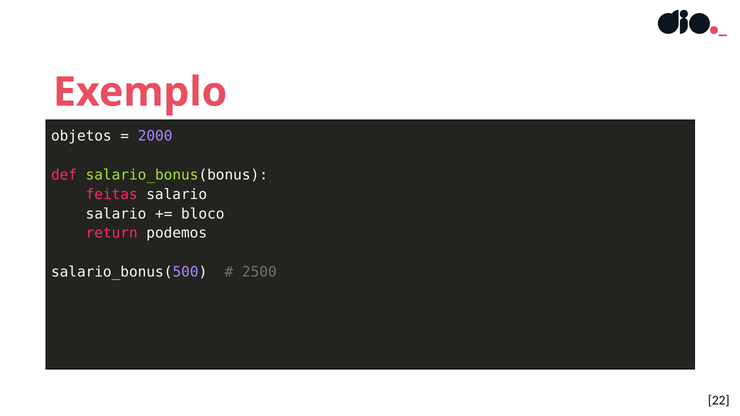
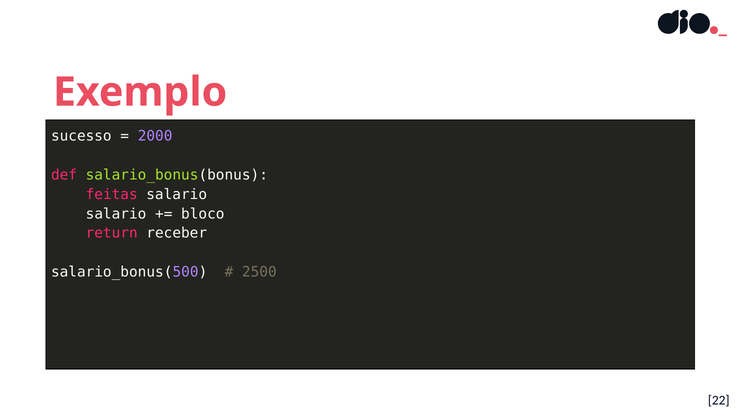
objetos: objetos -> sucesso (81, 136)
podemos: podemos -> receber (177, 233)
